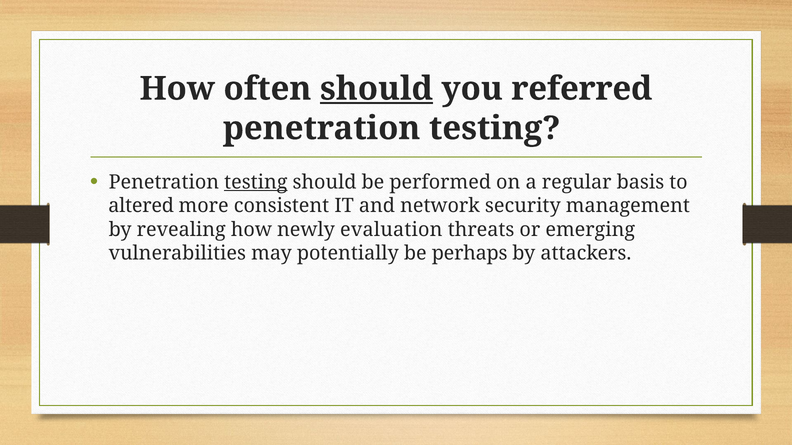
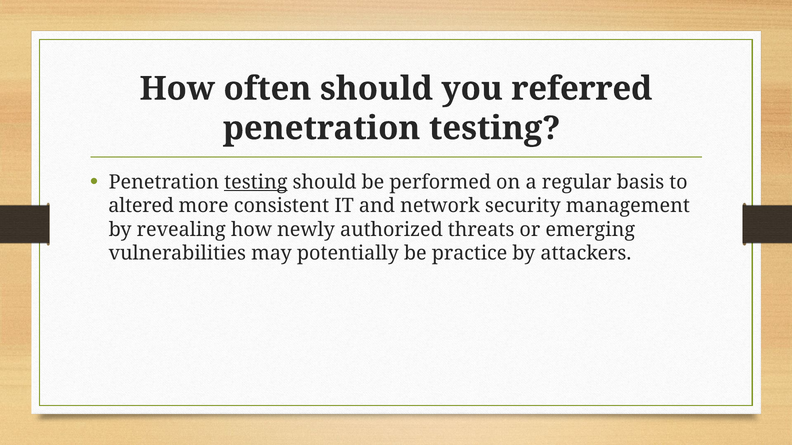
should underline: present -> none (376, 89)
evaluation: evaluation -> authorized (391, 230)
perhaps: perhaps -> practice (470, 254)
